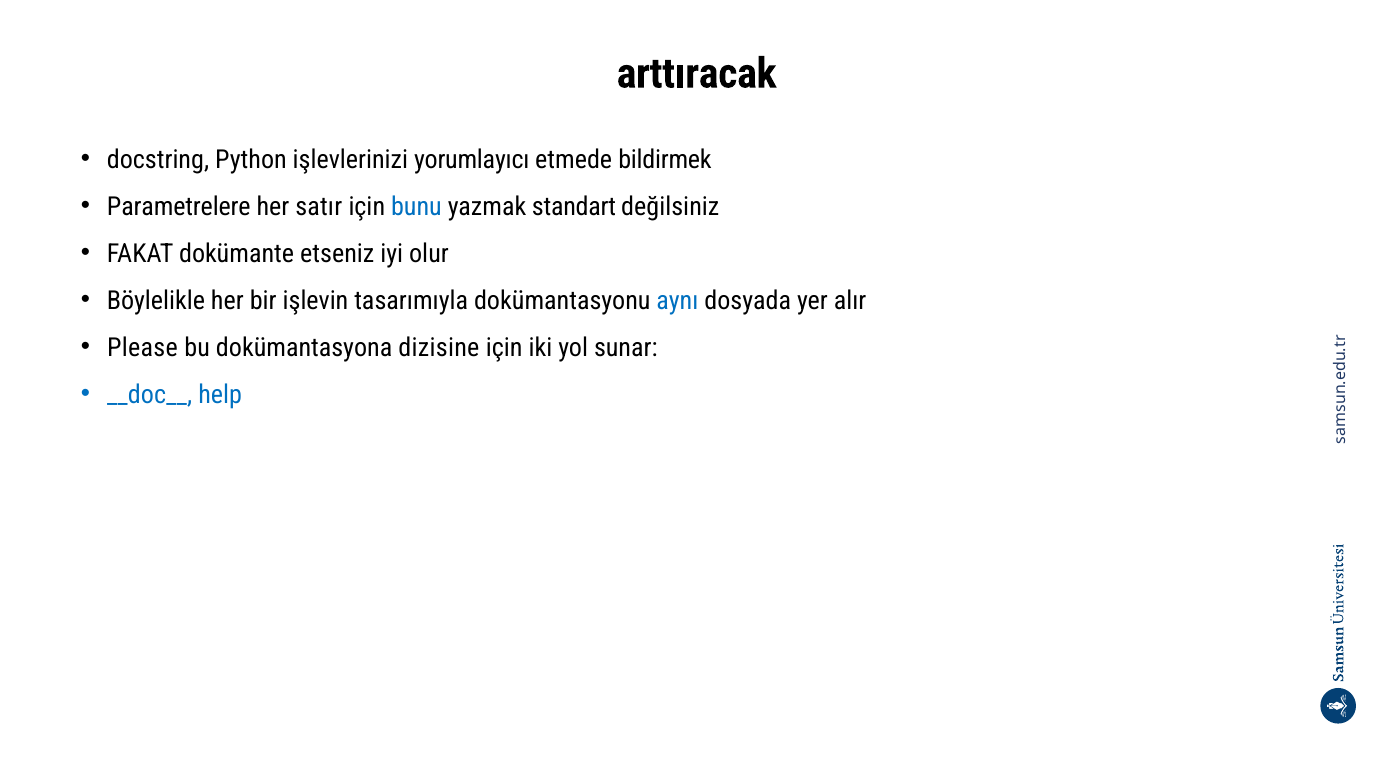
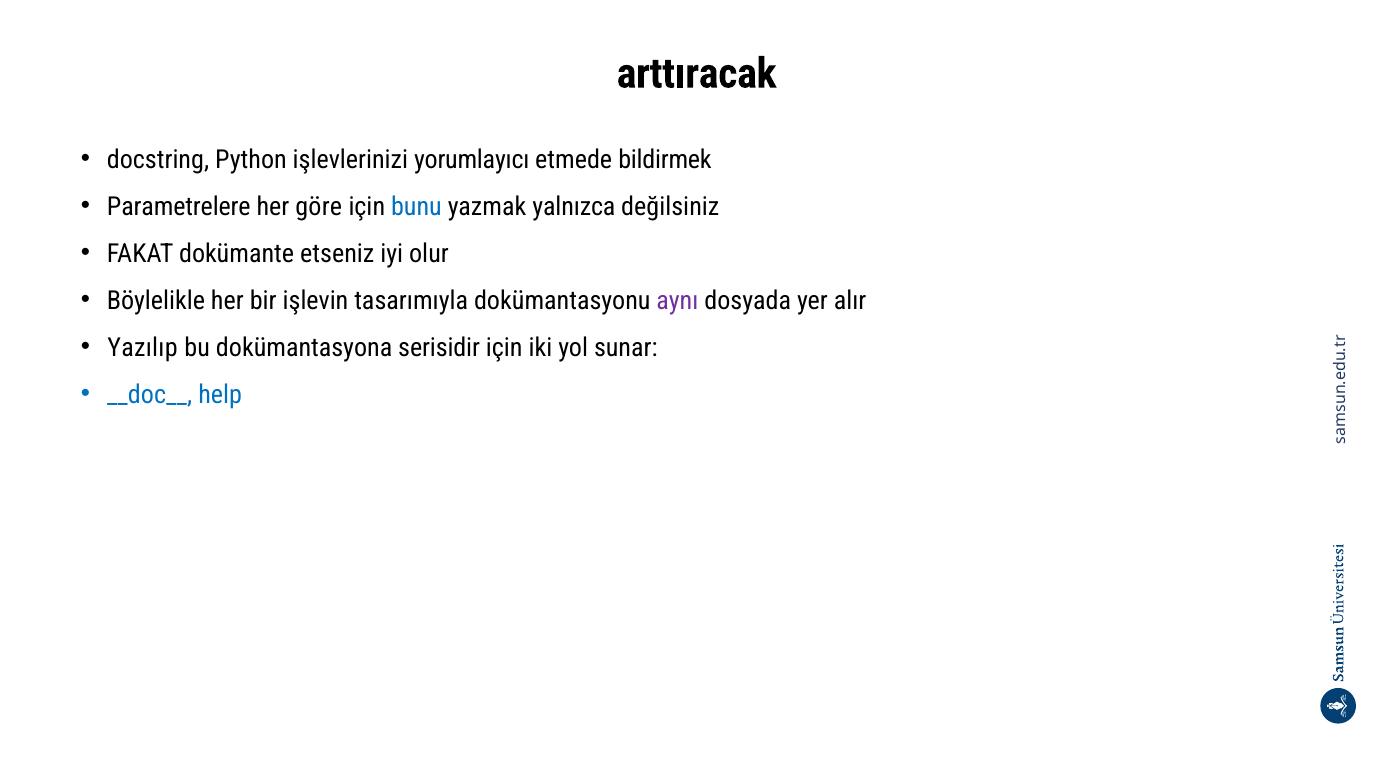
satır: satır -> göre (319, 207)
standart: standart -> yalnızca (574, 207)
aynı colour: blue -> purple (677, 301)
Please: Please -> Yazılıp (143, 348)
dizisine: dizisine -> serisidir (439, 348)
